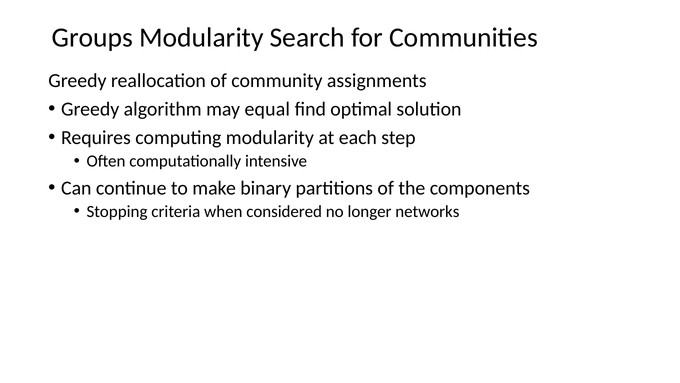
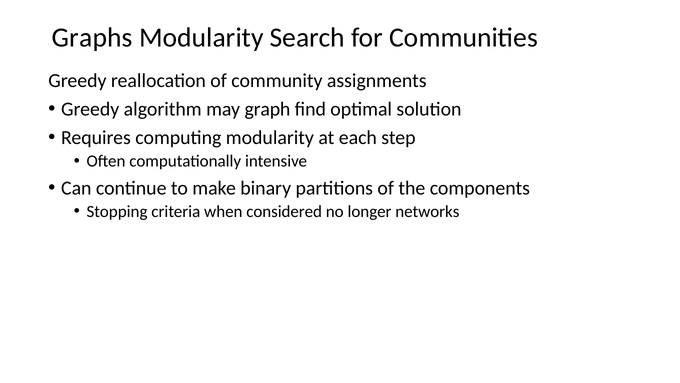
Groups: Groups -> Graphs (92, 38)
equal: equal -> graph (267, 109)
